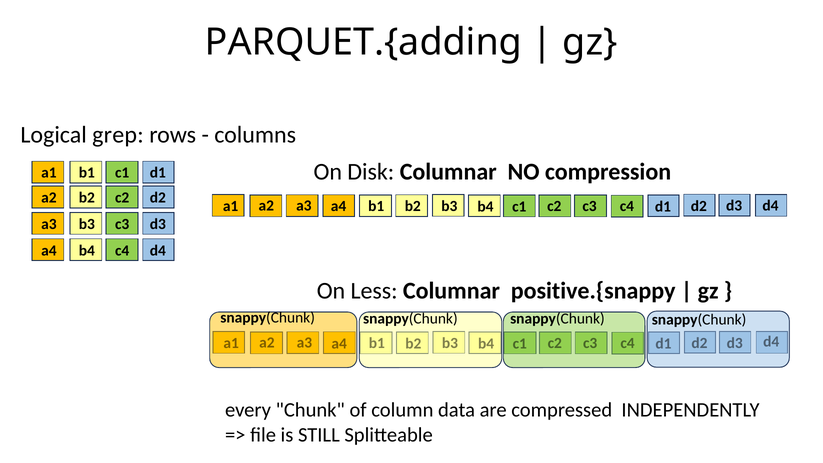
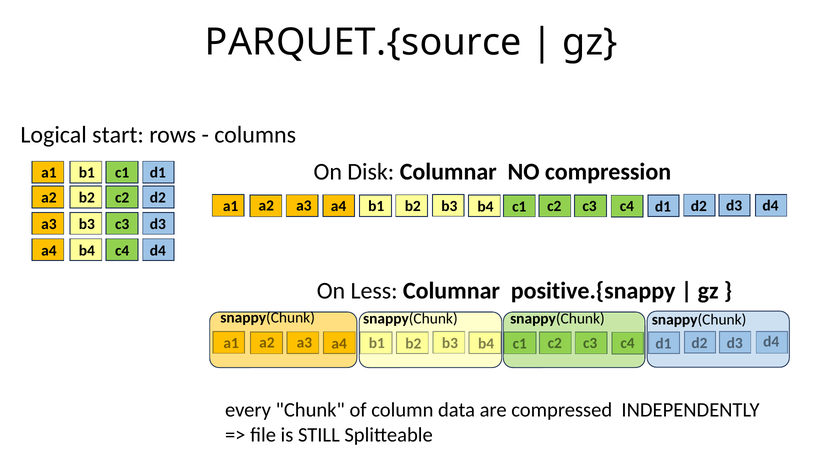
PARQUET.{adding: PARQUET.{adding -> PARQUET.{source (363, 42)
grep: grep -> start (118, 135)
